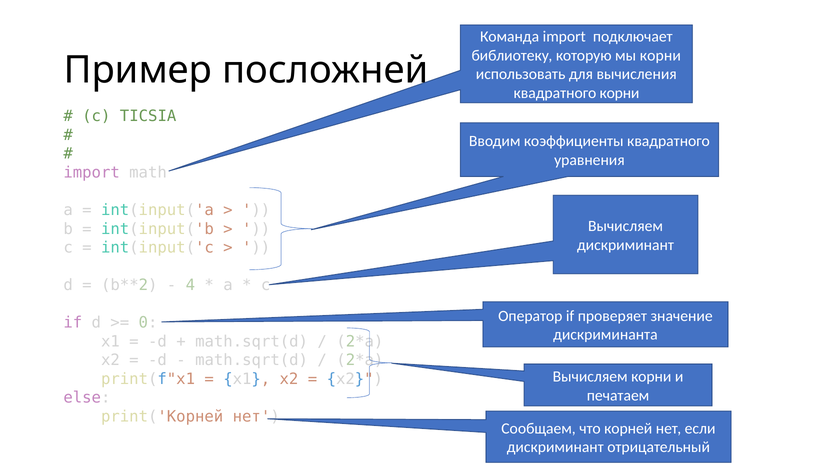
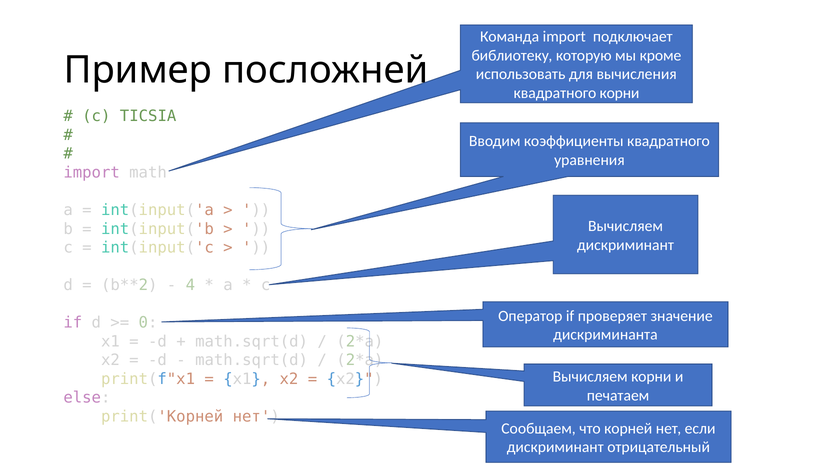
мы корни: корни -> кроме (660, 56)
